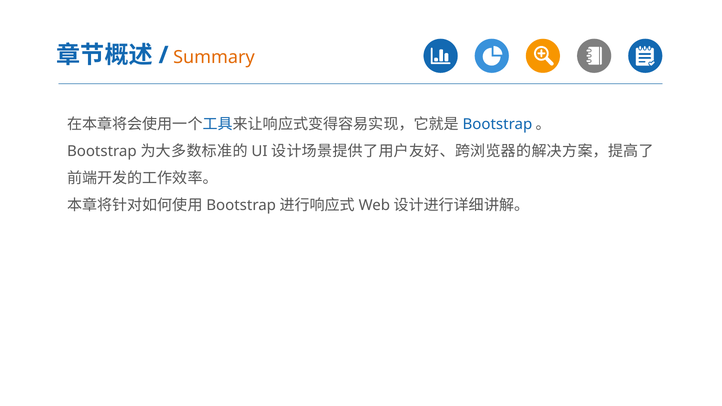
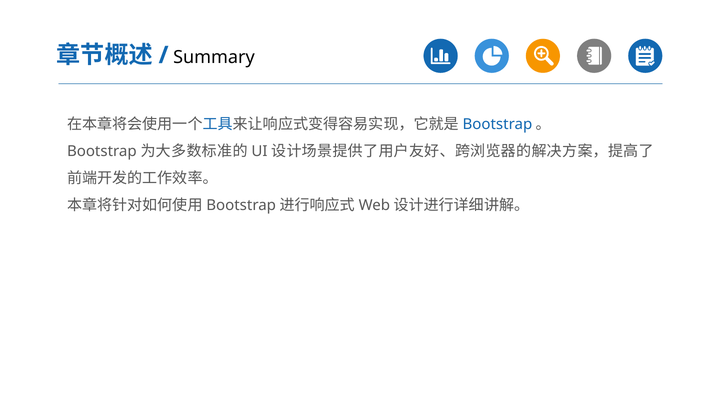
Summary colour: orange -> black (214, 57)
